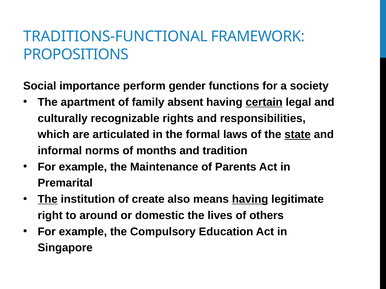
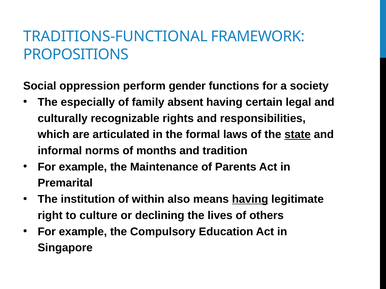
importance: importance -> oppression (90, 86)
apartment: apartment -> especially (88, 102)
certain underline: present -> none (264, 102)
The underline: present -> none (48, 200)
create: create -> within (148, 200)
around: around -> culture (98, 216)
domestic: domestic -> declining (160, 216)
